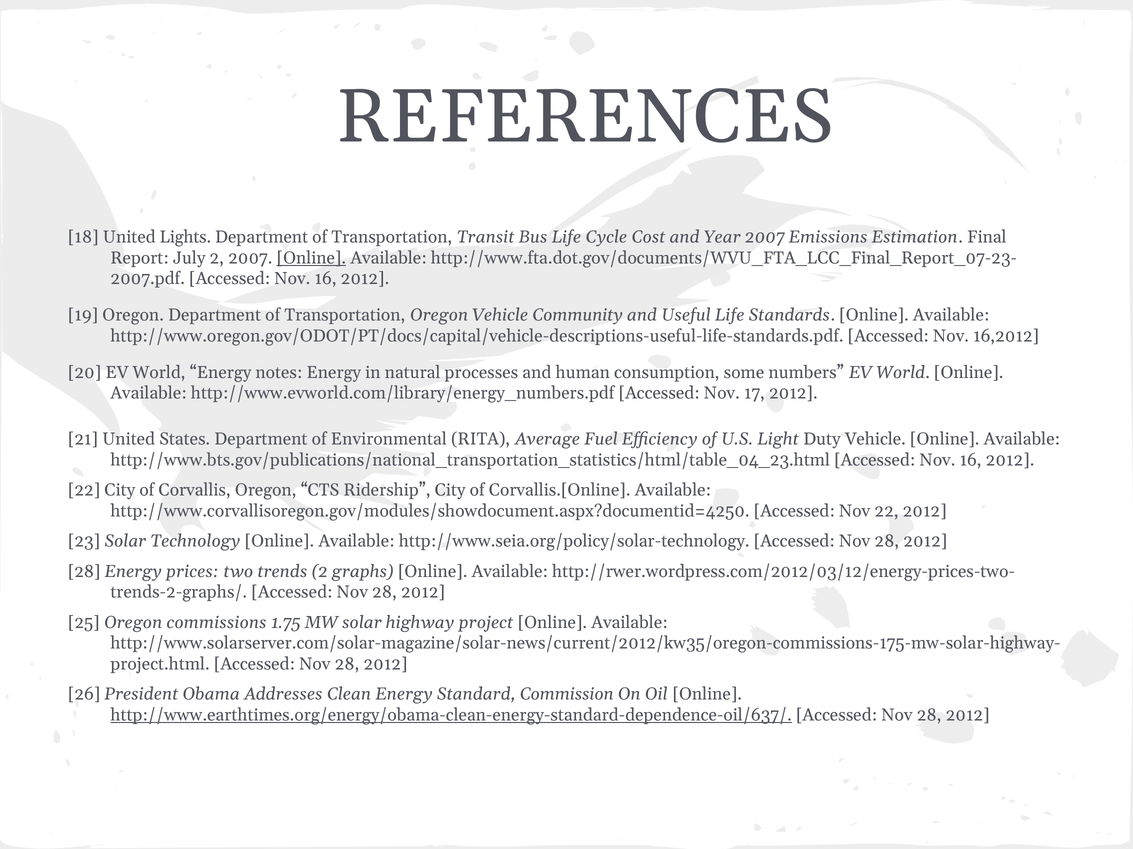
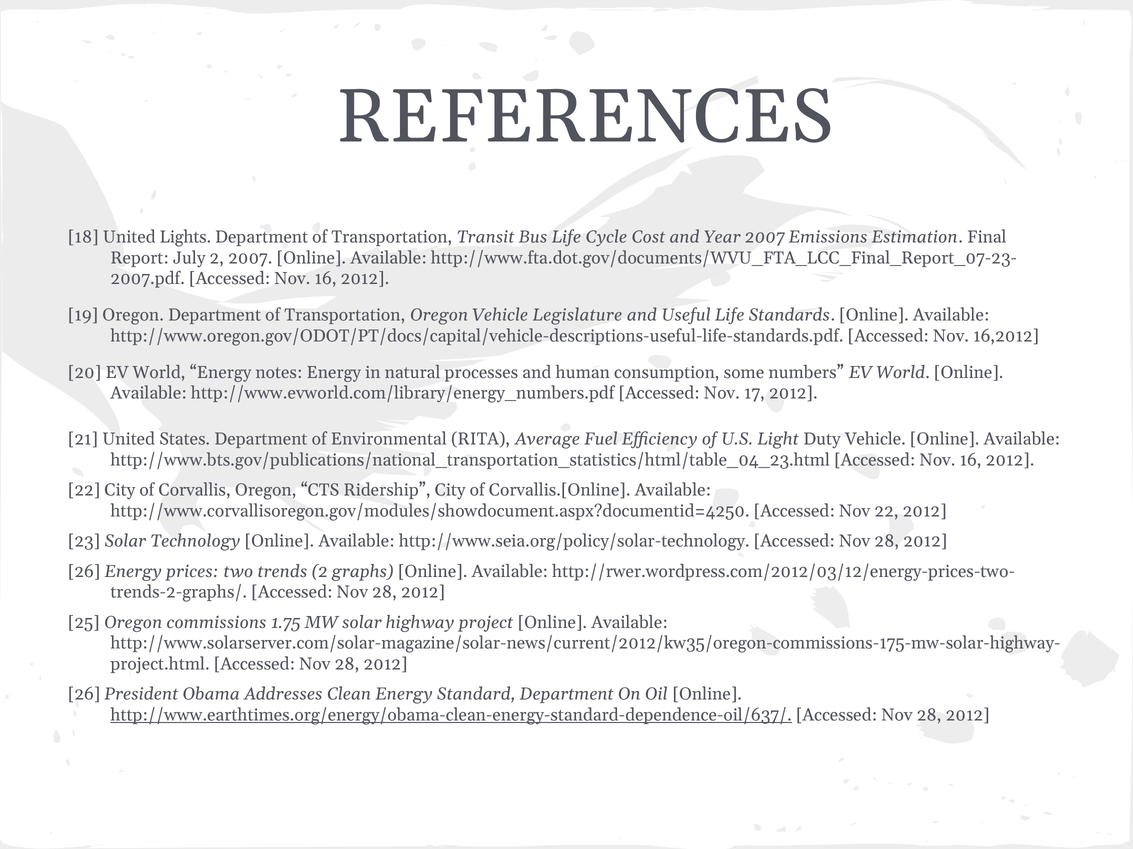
Online underline: present -> none (311, 258)
Community: Community -> Legislature (577, 315)
28: 28 -> 26 (84, 572)
Standard Commission: Commission -> Department (567, 695)
